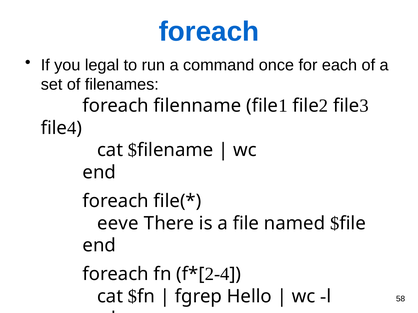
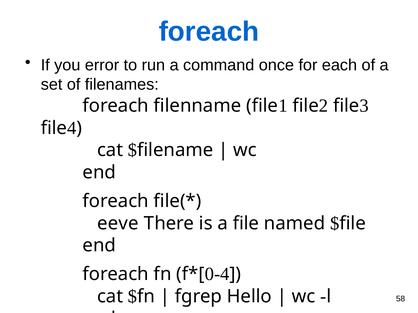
legal: legal -> error (102, 65)
2-4: 2-4 -> 0-4 (217, 274)
